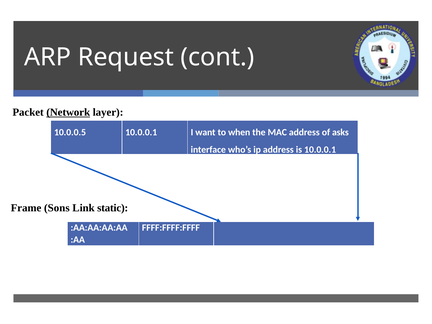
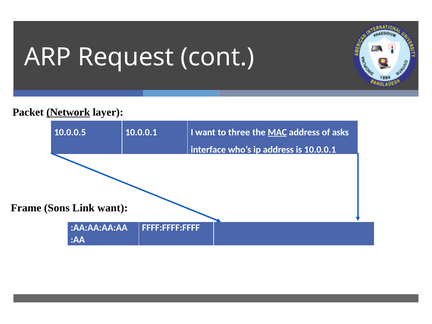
when: when -> three (239, 132)
MAC underline: none -> present (277, 132)
Link static: static -> want (113, 208)
